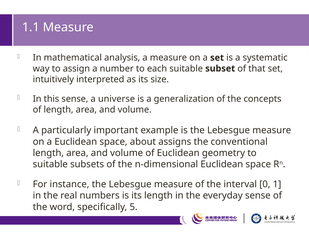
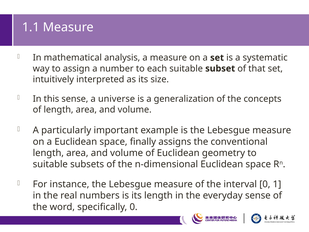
about: about -> finally (143, 142)
specifically 5: 5 -> 0 (134, 207)
